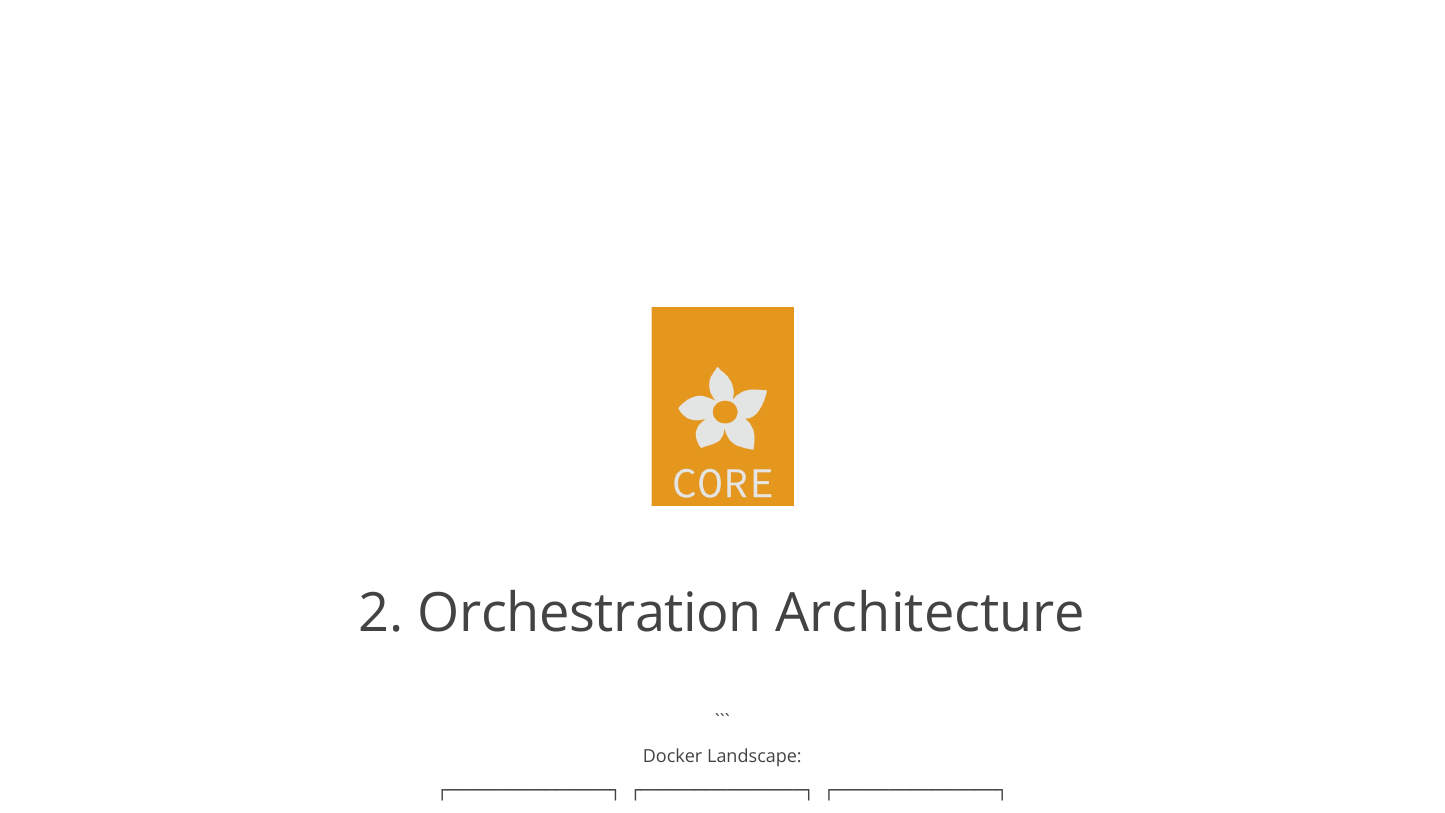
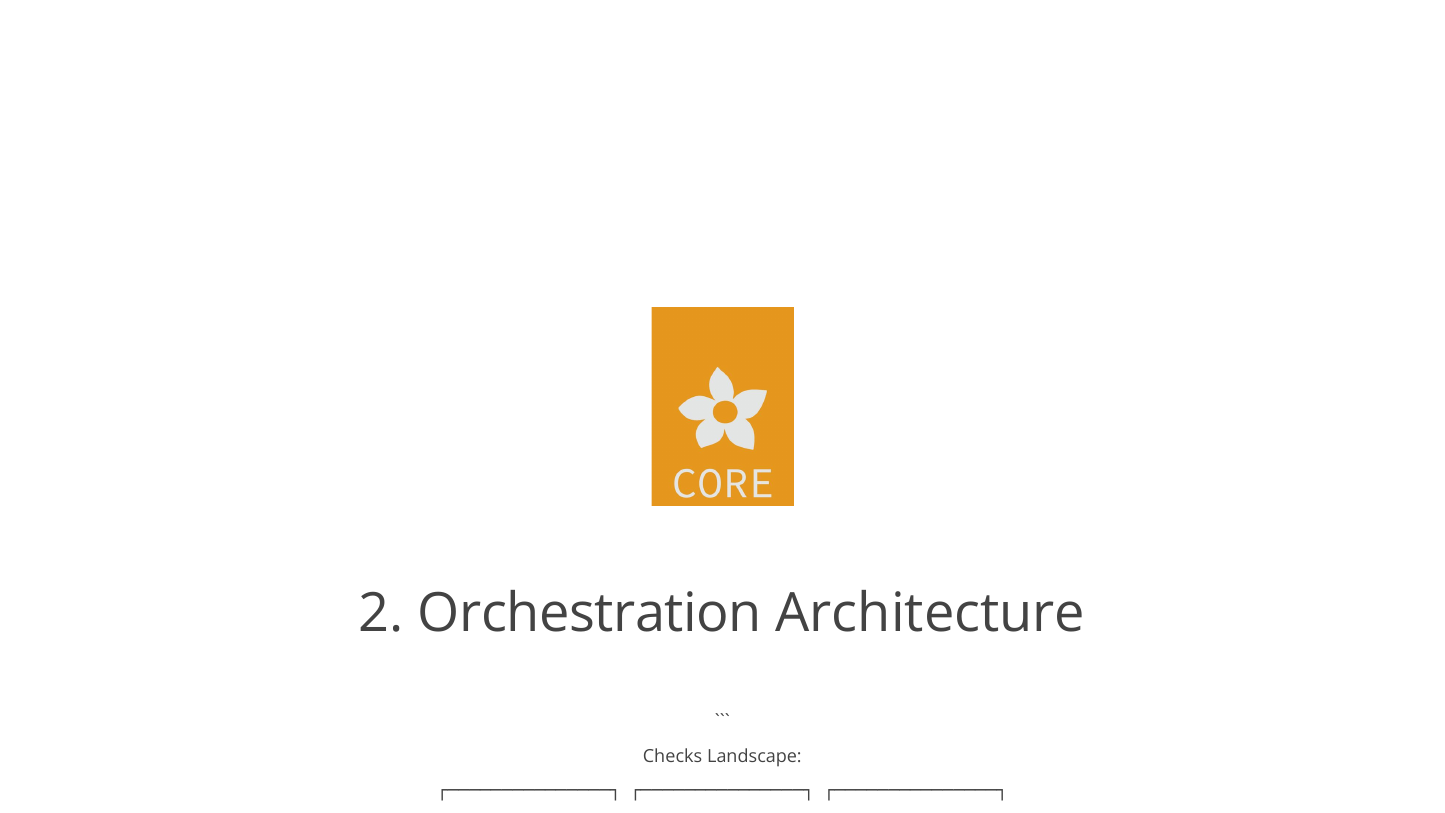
Docker: Docker -> Checks (673, 756)
